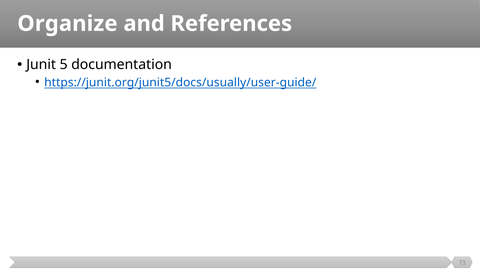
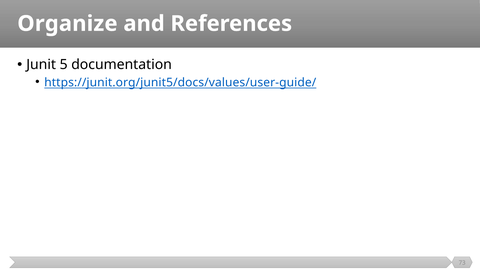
https://junit.org/junit5/docs/usually/user-guide/: https://junit.org/junit5/docs/usually/user-guide/ -> https://junit.org/junit5/docs/values/user-guide/ (180, 83)
